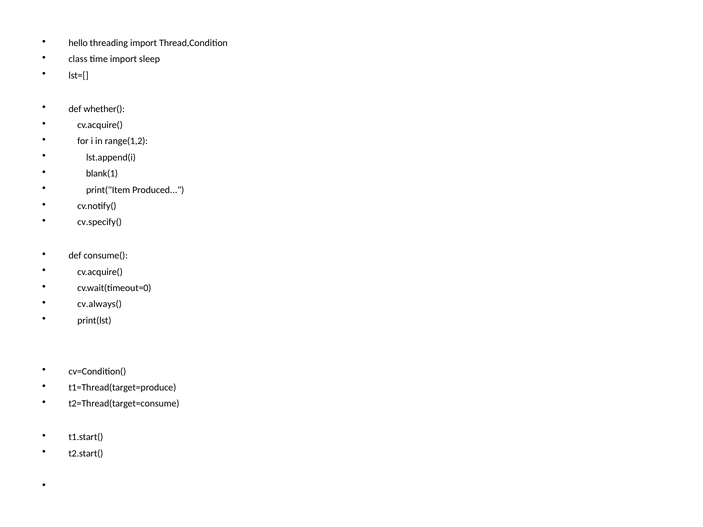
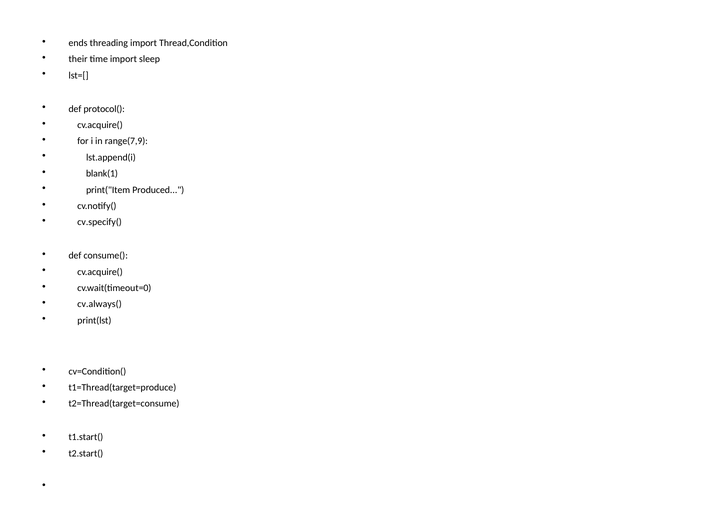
hello: hello -> ends (78, 43)
class: class -> their (78, 59)
whether(: whether( -> protocol( (104, 109)
range(1,2: range(1,2 -> range(7,9 (126, 141)
